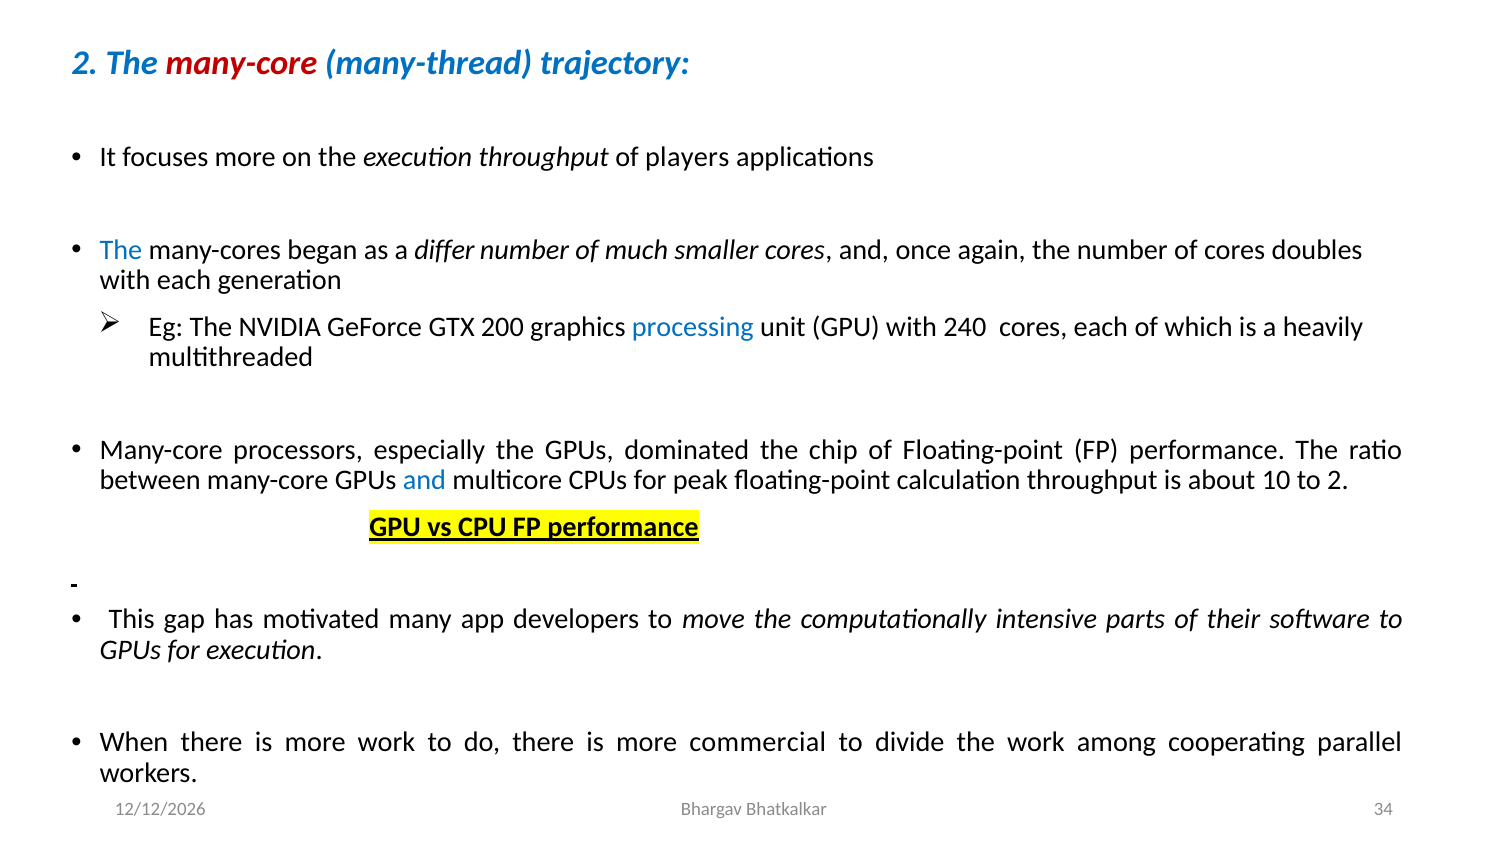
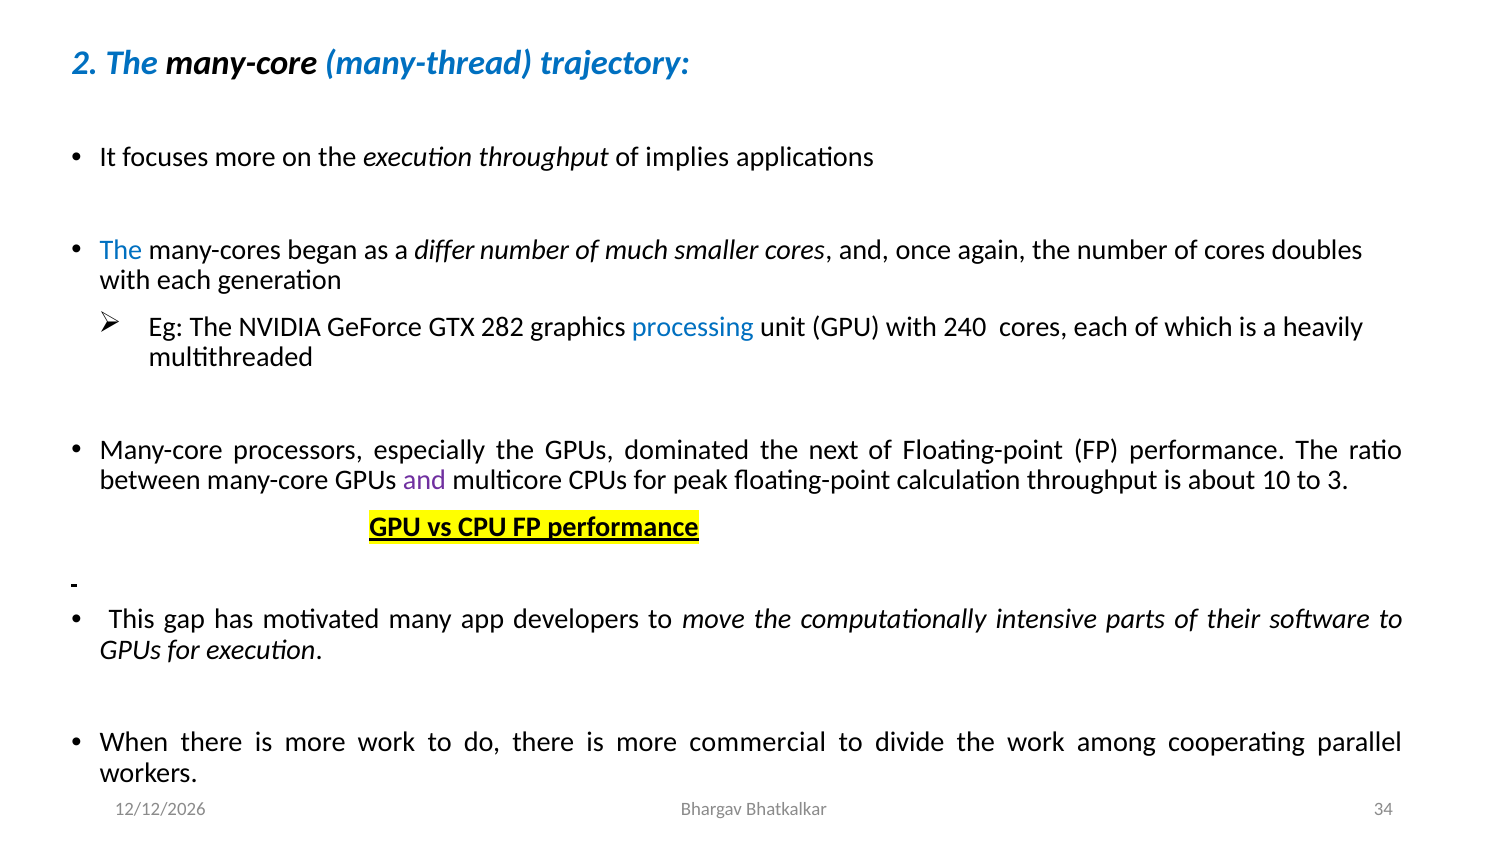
many-core colour: red -> black (241, 63)
players: players -> implies (687, 158)
200: 200 -> 282 (502, 327)
chip: chip -> next (834, 450)
and colour: blue -> purple (424, 481)
to 2: 2 -> 3 (1338, 481)
